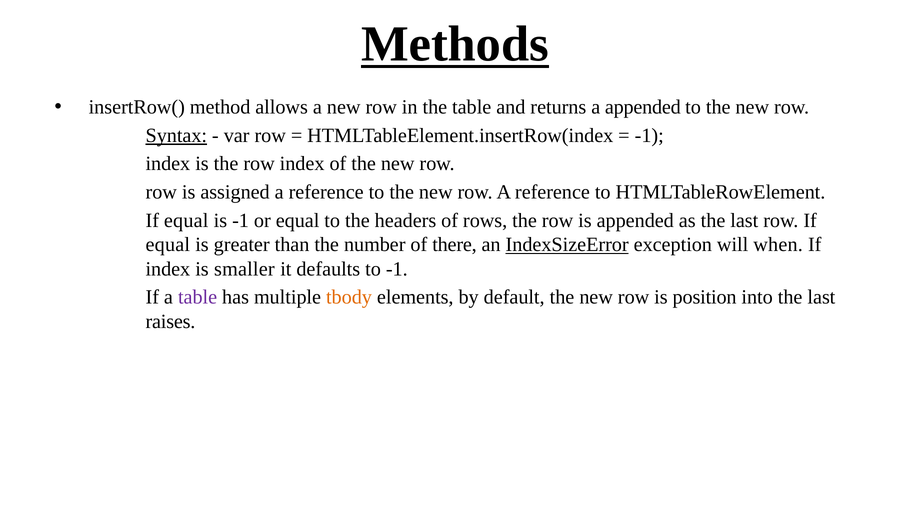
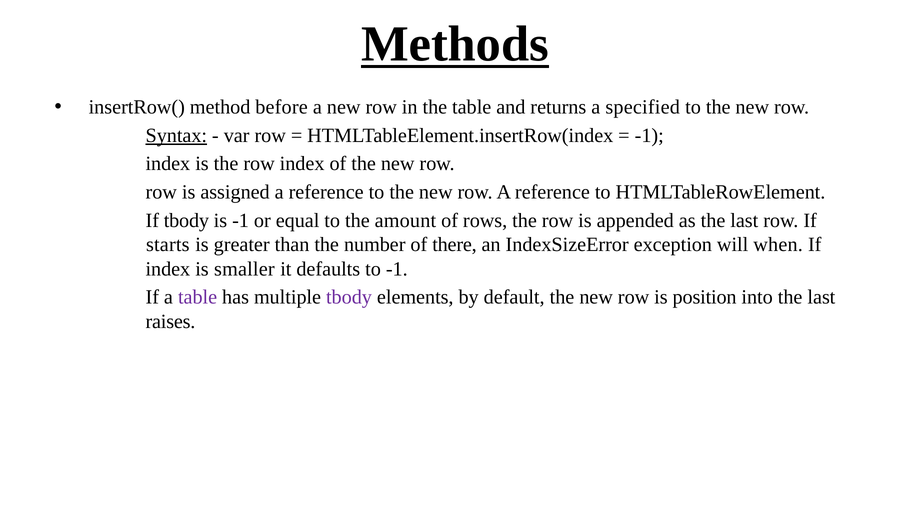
allows: allows -> before (282, 107)
a appended: appended -> specified (643, 107)
equal: equal -> tbody (186, 220)
headers: headers -> amount (405, 220)
equal: equal -> starts (168, 245)
IndexSizeError underline: present -> none (567, 245)
tbody colour: orange -> purple (349, 297)
